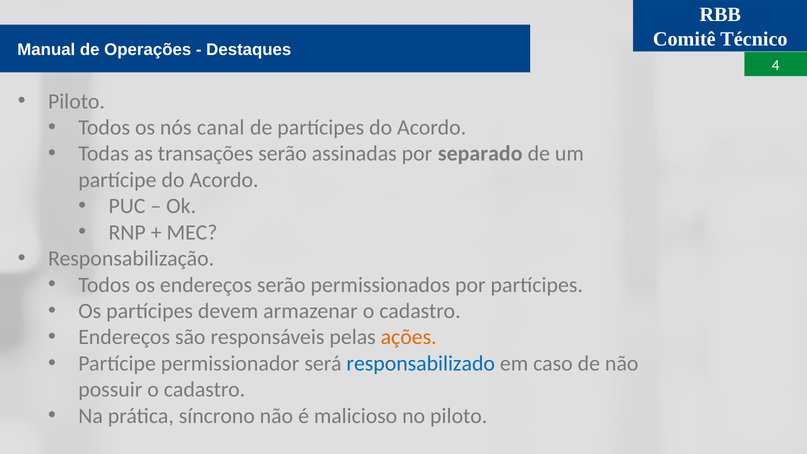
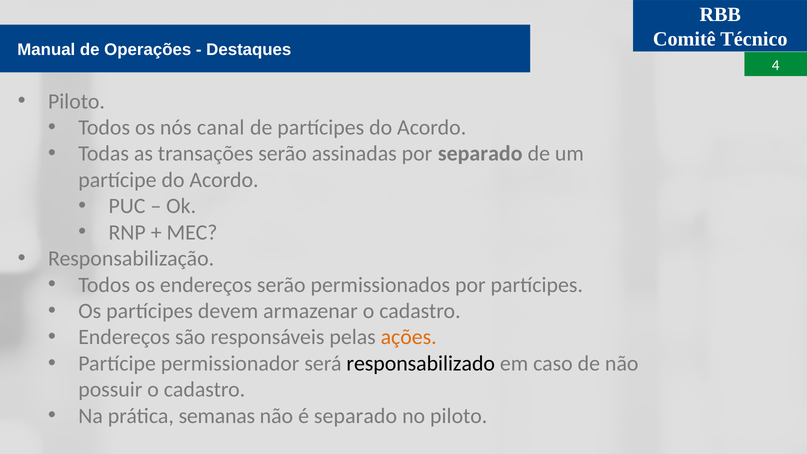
responsabilizado colour: blue -> black (421, 363)
síncrono: síncrono -> semanas (217, 416)
é malicioso: malicioso -> separado (356, 416)
